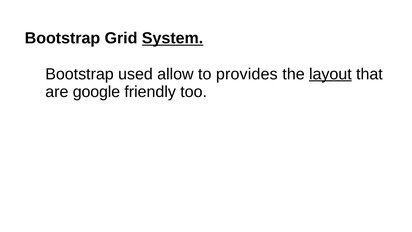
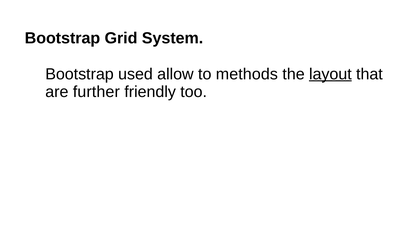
System underline: present -> none (173, 38)
provides: provides -> methods (247, 74)
google: google -> further (96, 92)
